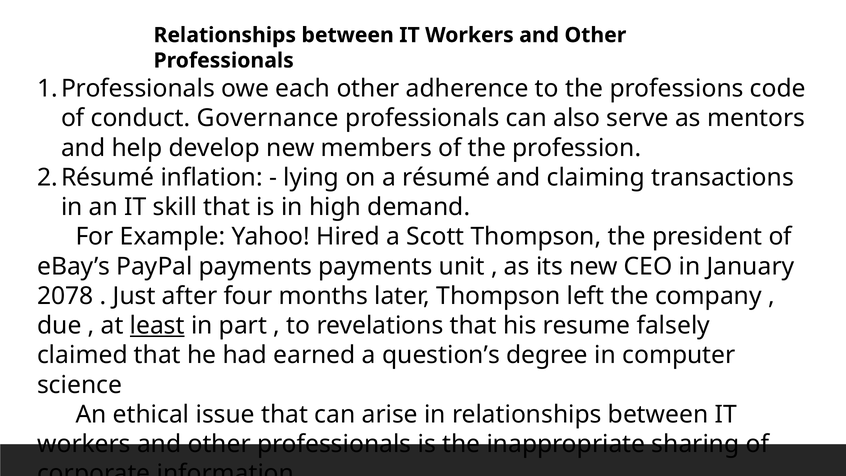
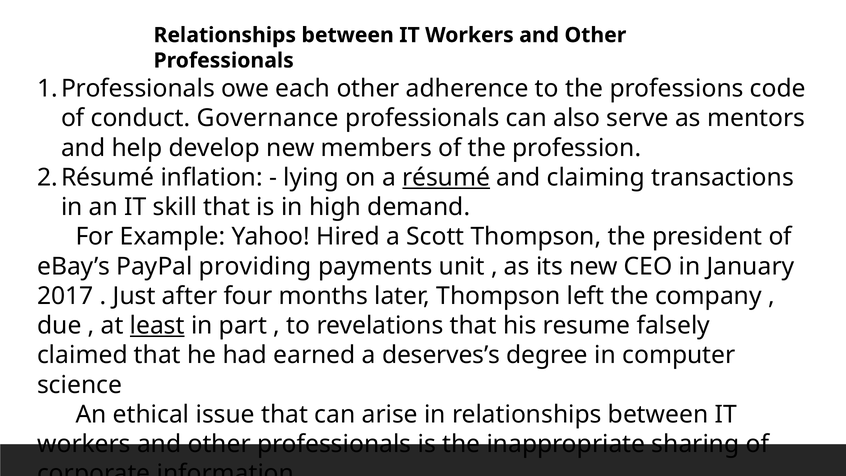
résumé underline: none -> present (446, 177)
PayPal payments: payments -> providing (255, 266)
2078: 2078 -> 2017 (65, 296)
question’s: question’s -> deserves’s (441, 355)
